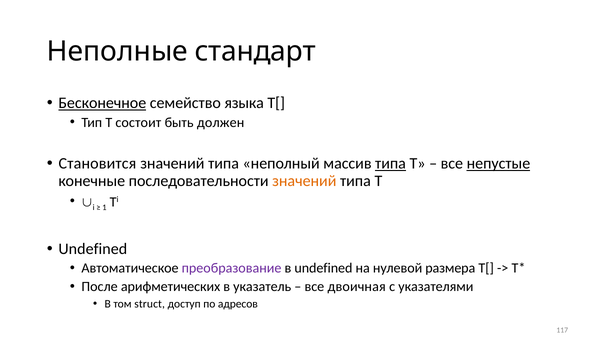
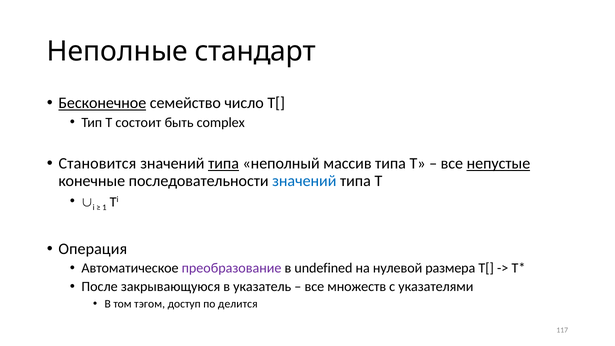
языка: языка -> число (244, 103)
должен: должен -> complex (221, 122)
типа underline: none -> present (224, 163)
типа underline: present -> none (391, 163)
значений colour: orange -> blue (304, 181)
Undefined: Undefined -> Операция (93, 249)
арифметических: арифметических -> закрывающуюся (171, 287)
двоичная: двоичная -> множеств (357, 287)
struct: struct -> тэгом (150, 304)
адресов: адресов -> делится (238, 304)
